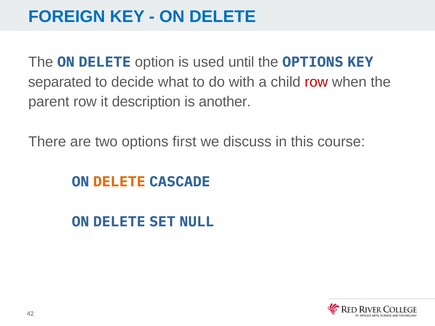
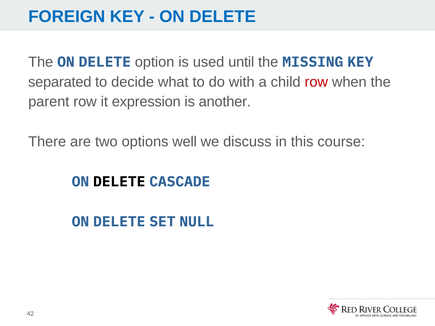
the OPTIONS: OPTIONS -> MISSING (313, 62)
description: description -> expression (146, 102)
first: first -> well (185, 142)
DELETE colour: orange -> black (119, 182)
